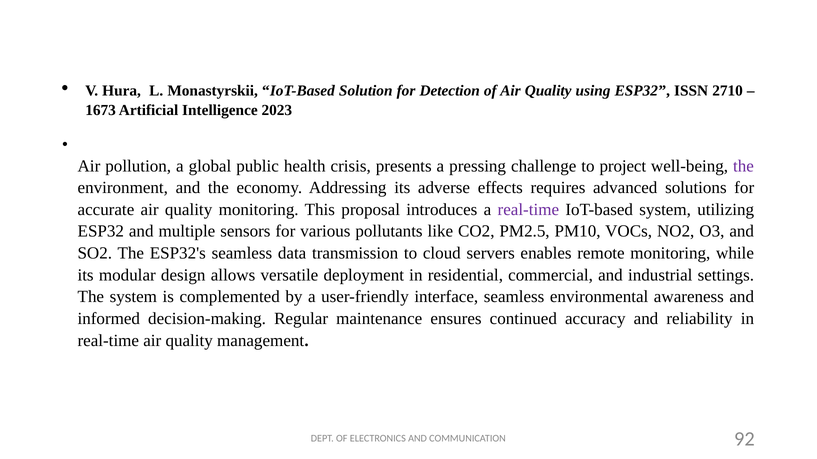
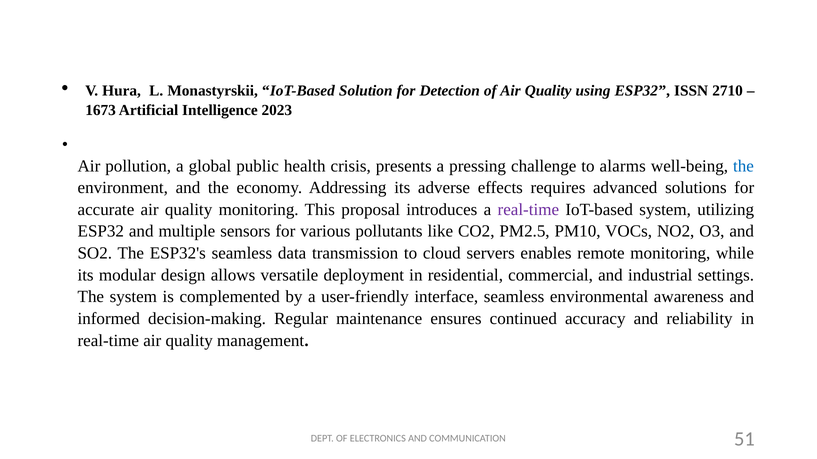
project: project -> alarms (623, 166)
the colour: purple -> blue (744, 166)
92: 92 -> 51 (744, 439)
